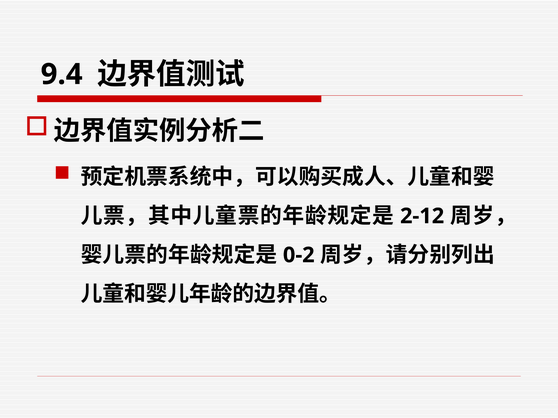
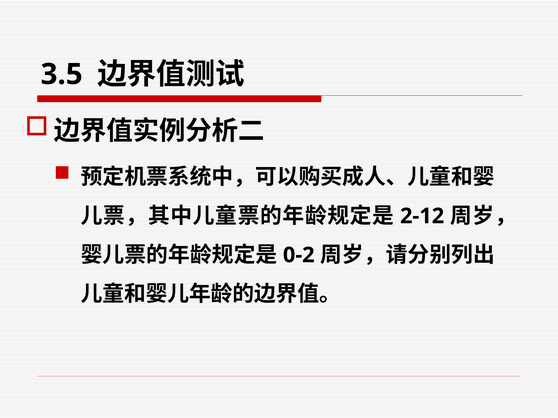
9.4: 9.4 -> 3.5 (62, 74)
